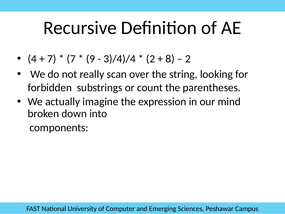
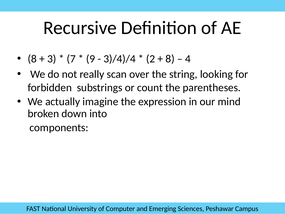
4: 4 -> 8 (32, 59)
7: 7 -> 3 (52, 59)
2: 2 -> 4 (188, 59)
